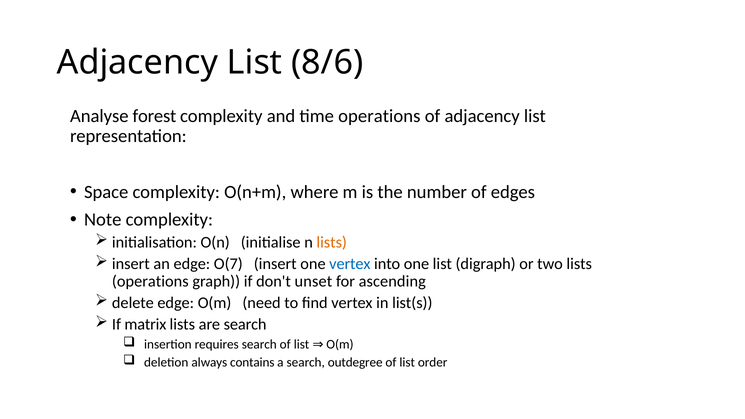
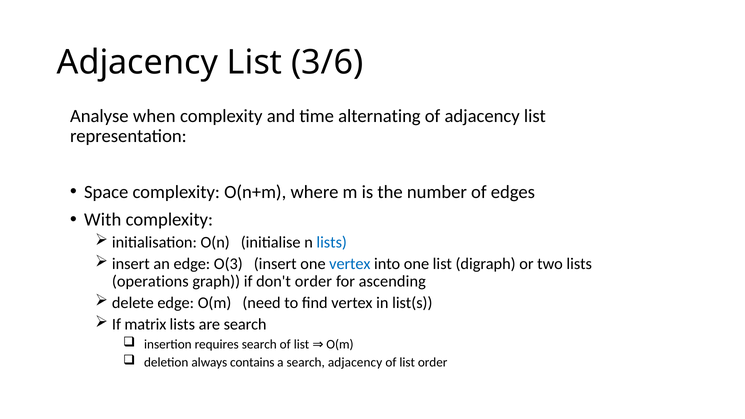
8/6: 8/6 -> 3/6 (327, 63)
forest: forest -> when (154, 116)
time operations: operations -> alternating (379, 116)
Note: Note -> With (103, 220)
lists colour: orange -> blue (332, 242)
O(7: O(7 -> O(3 (228, 264)
don't unset: unset -> order (313, 282)
search outdegree: outdegree -> adjacency (355, 362)
